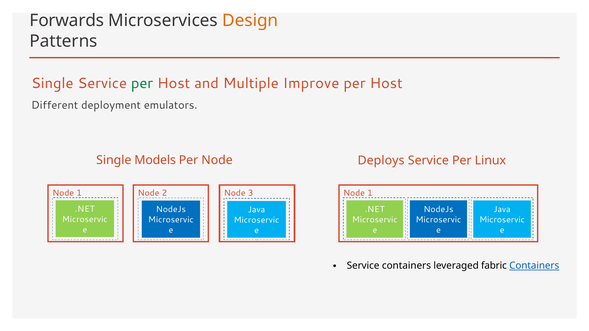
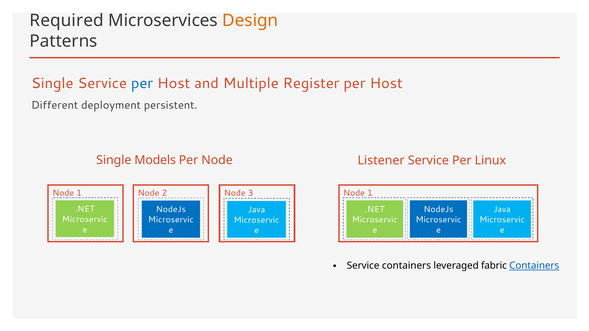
Forwards: Forwards -> Required (67, 21)
per colour: green -> blue (142, 84)
Improve: Improve -> Register (311, 84)
emulators: emulators -> persistent (171, 105)
Deploys: Deploys -> Listener (381, 160)
